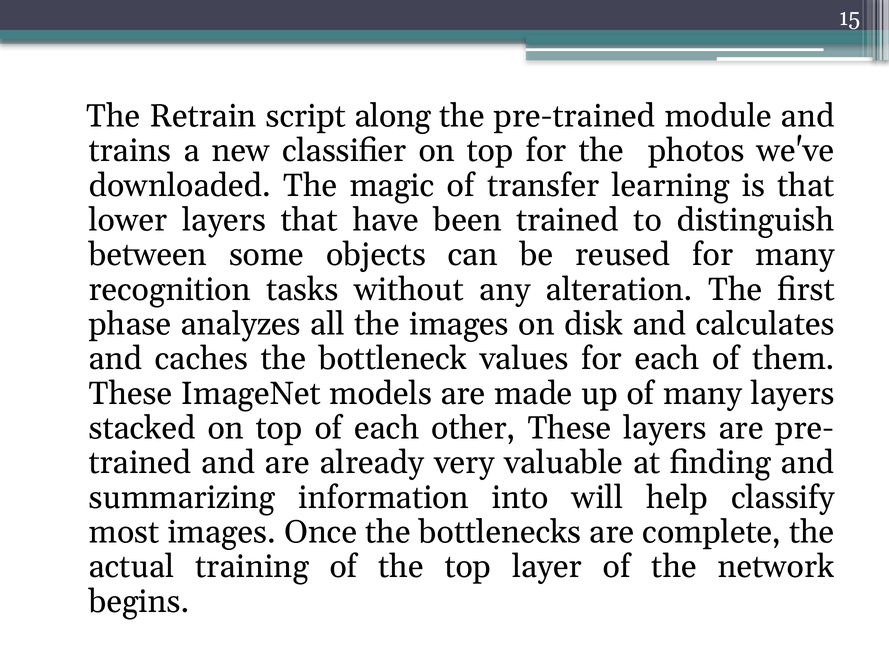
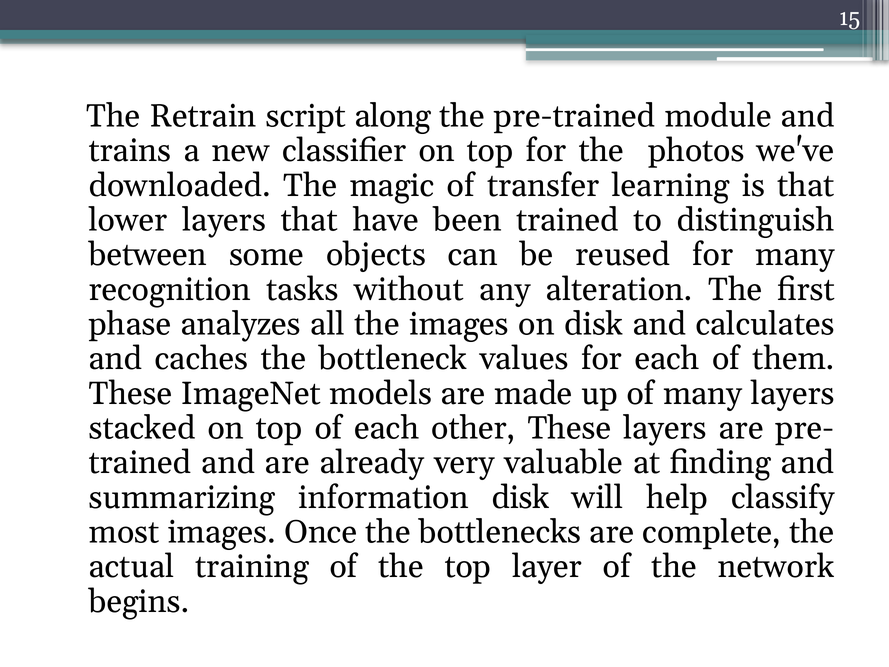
information into: into -> disk (521, 497)
